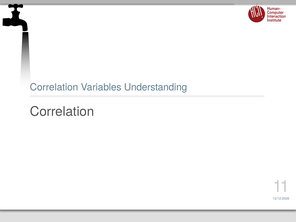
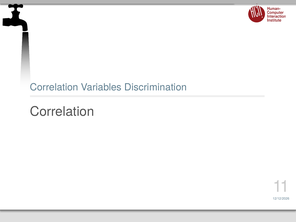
Understanding: Understanding -> Discrimination (156, 87)
